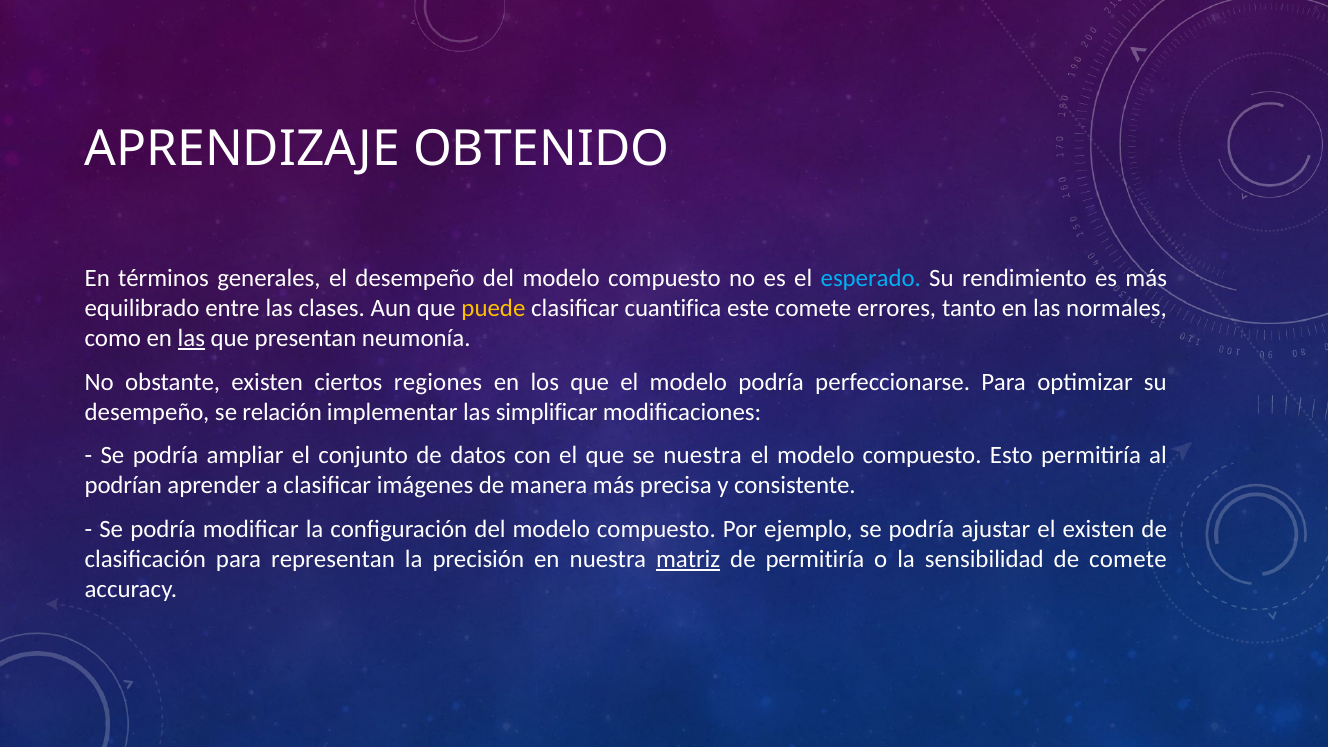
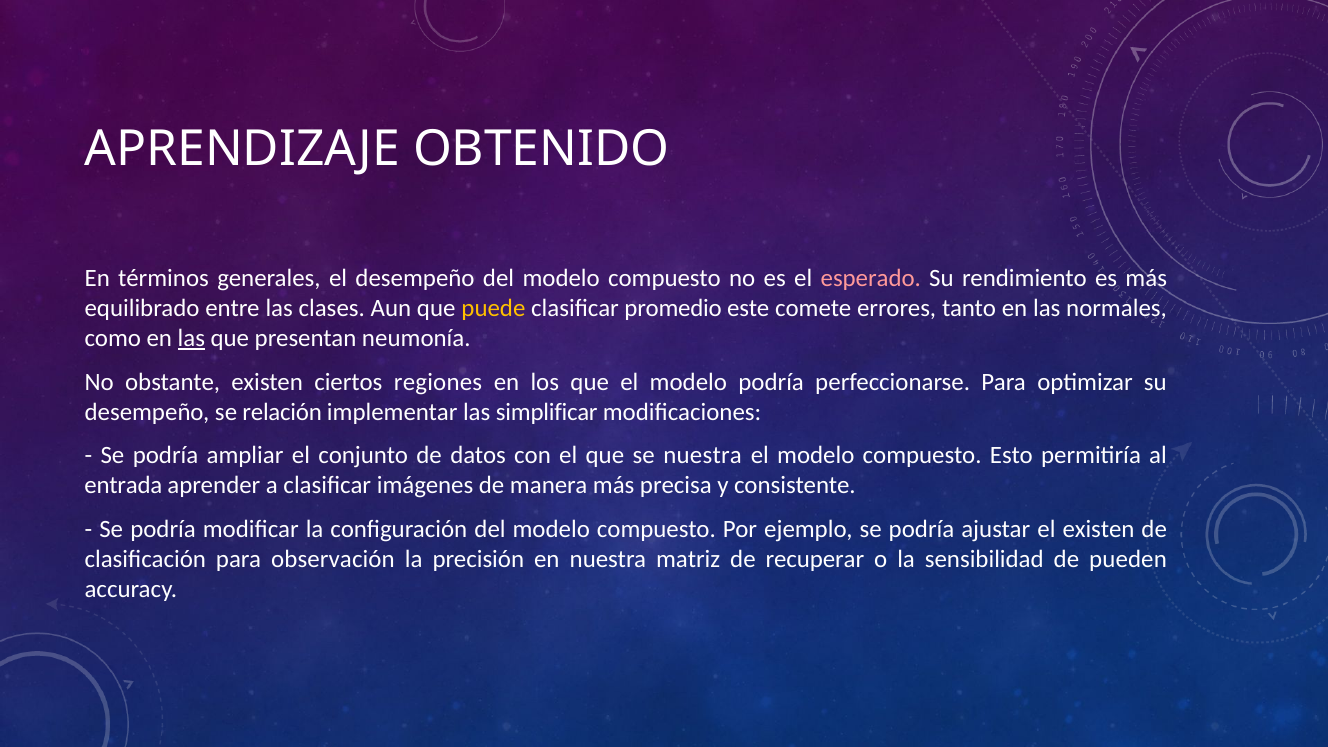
esperado colour: light blue -> pink (871, 279)
cuantifica: cuantifica -> promedio (673, 308)
podrían: podrían -> entrada (123, 486)
representan: representan -> observación (333, 559)
matriz underline: present -> none (688, 559)
de permitiría: permitiría -> recuperar (815, 559)
de comete: comete -> pueden (1128, 559)
